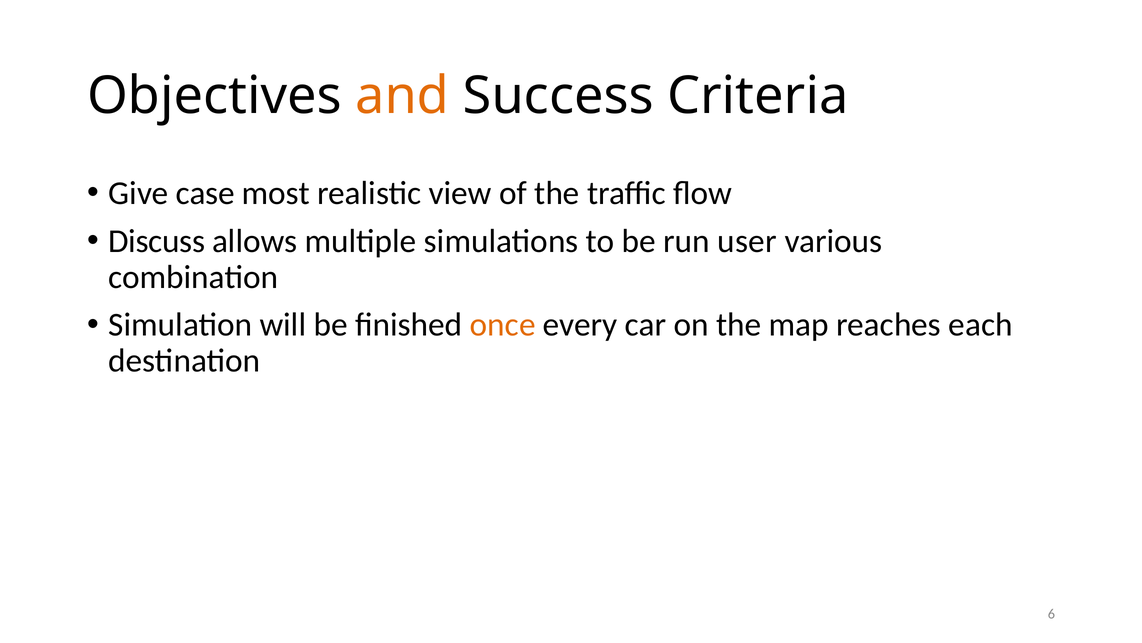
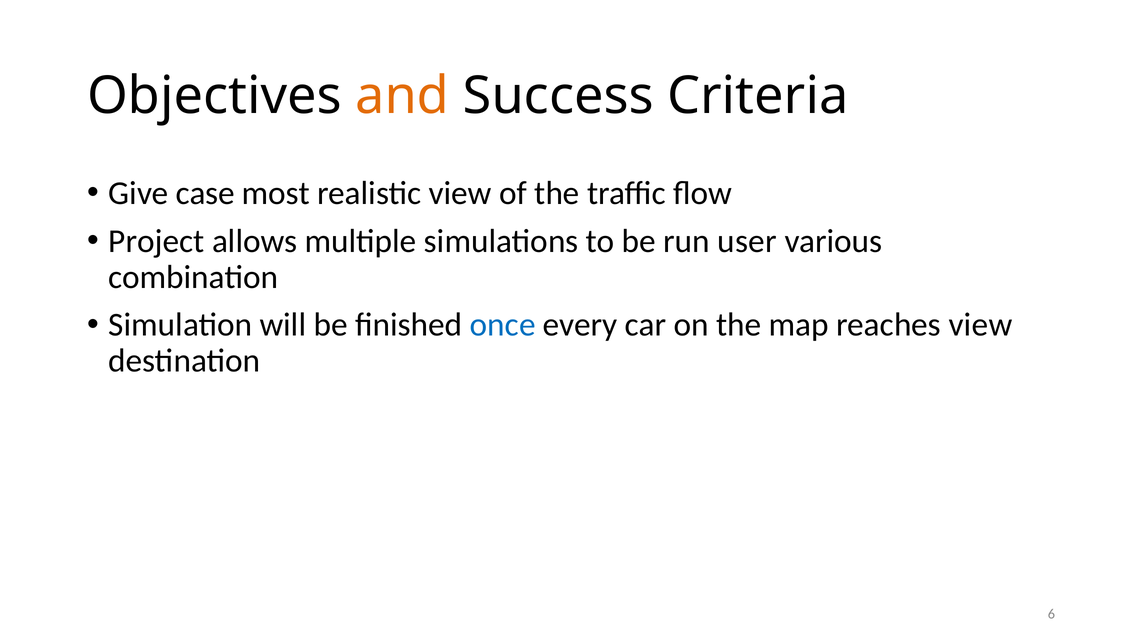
Discuss: Discuss -> Project (157, 241)
once colour: orange -> blue (503, 325)
reaches each: each -> view (981, 325)
